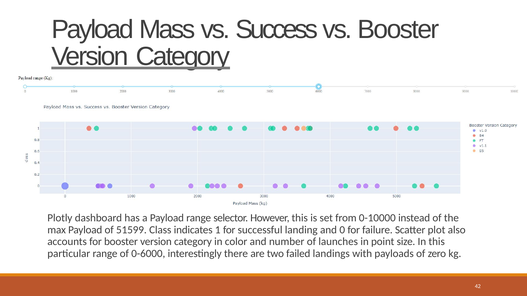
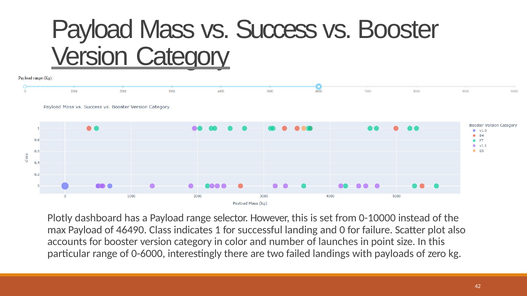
51599: 51599 -> 46490 (131, 230)
